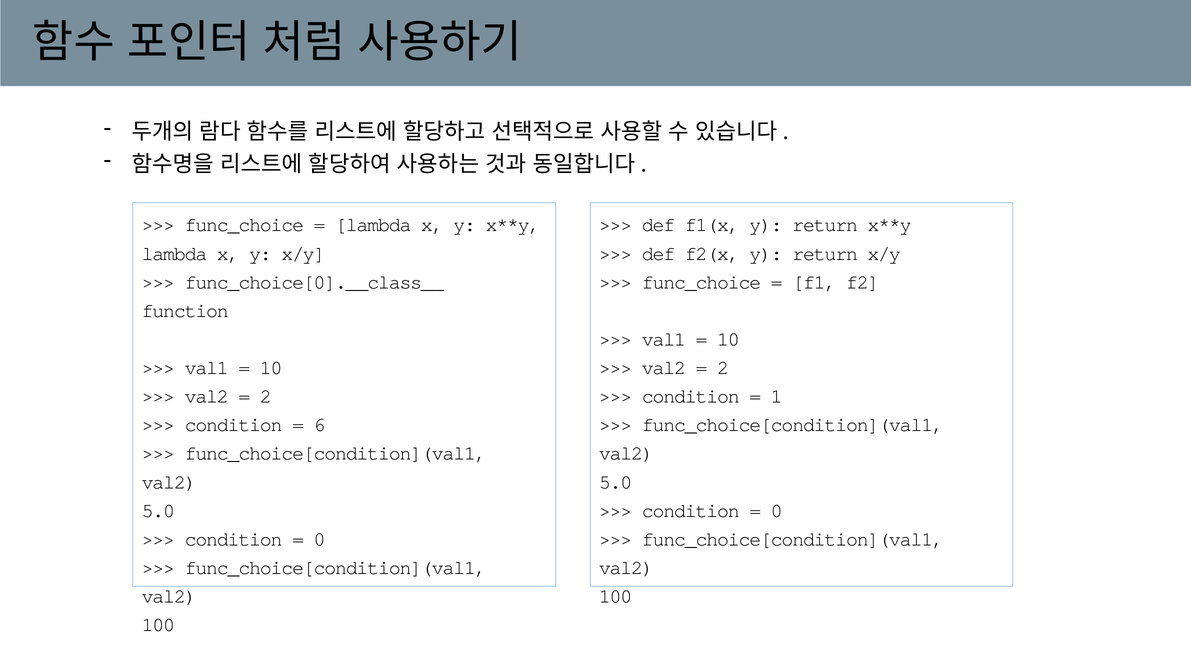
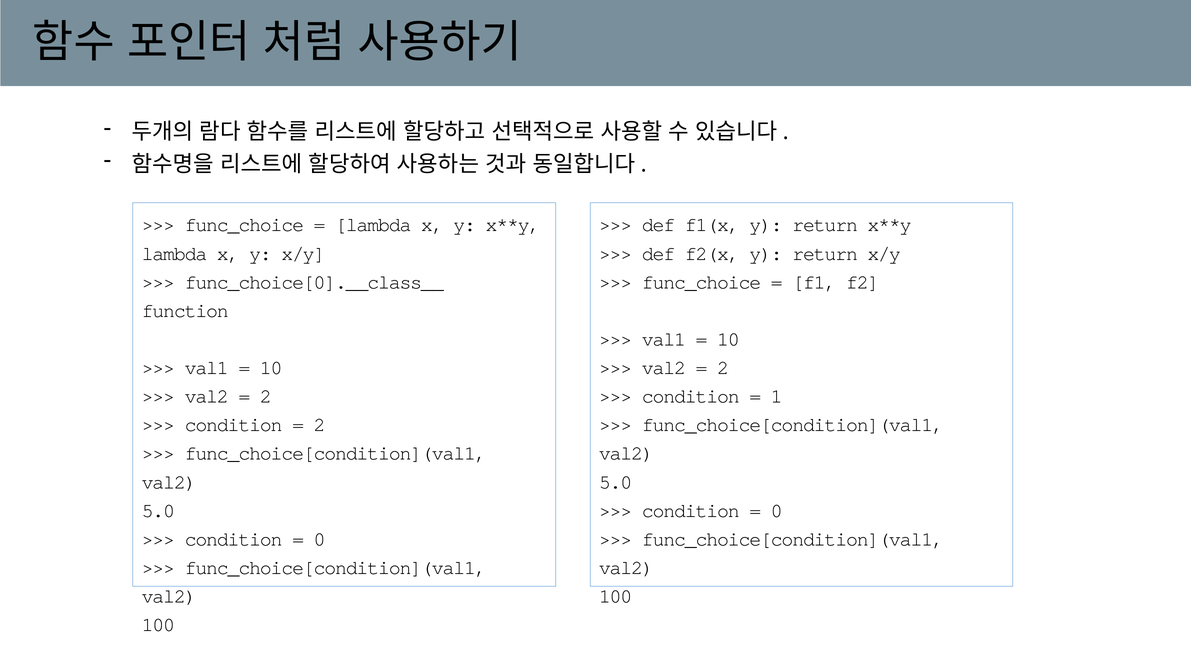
6: 6 -> 2 (319, 425)
